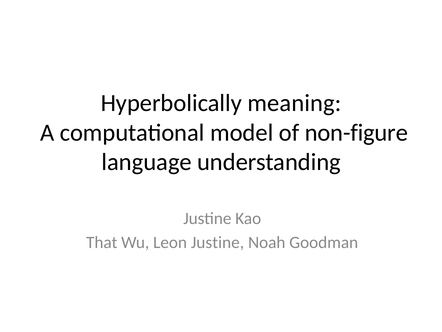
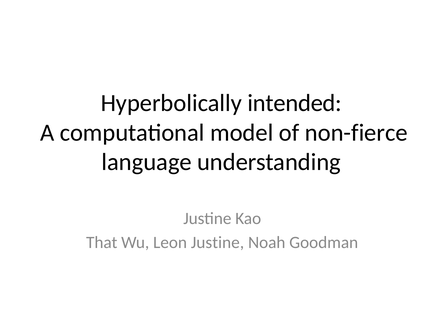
meaning: meaning -> intended (295, 103)
non-figure: non-figure -> non-fierce (356, 132)
